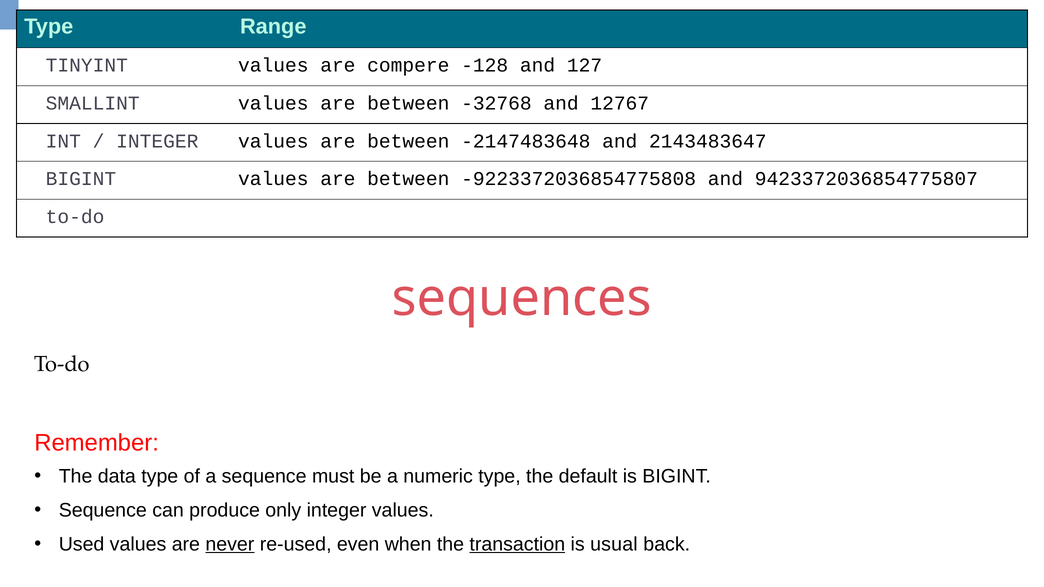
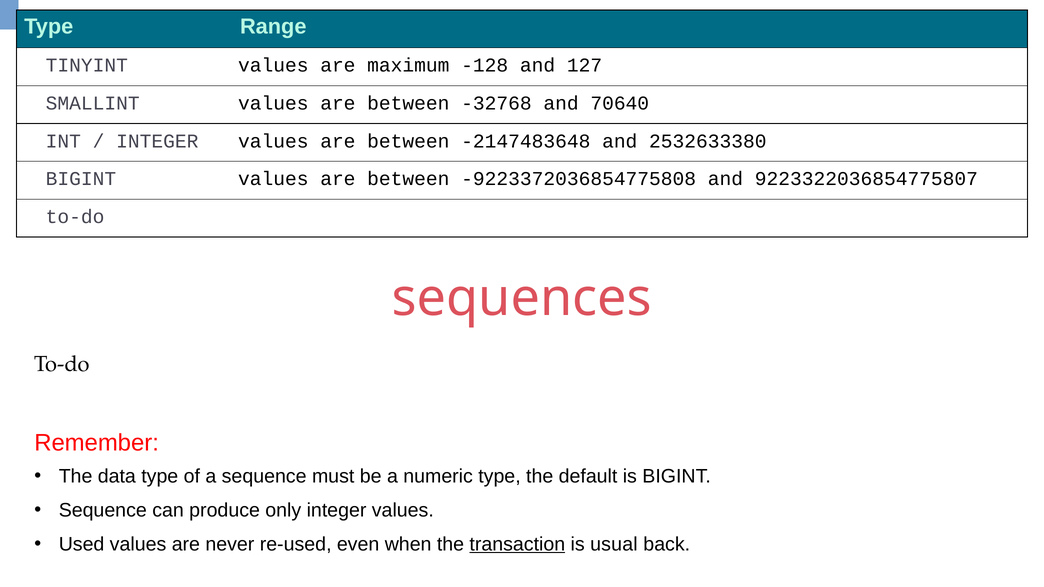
compere: compere -> maximum (408, 66)
12767: 12767 -> 70640 (620, 103)
2143483647: 2143483647 -> 2532633380 (708, 141)
9423372036854775807: 9423372036854775807 -> 9223322036854775807 (866, 179)
never underline: present -> none (230, 544)
